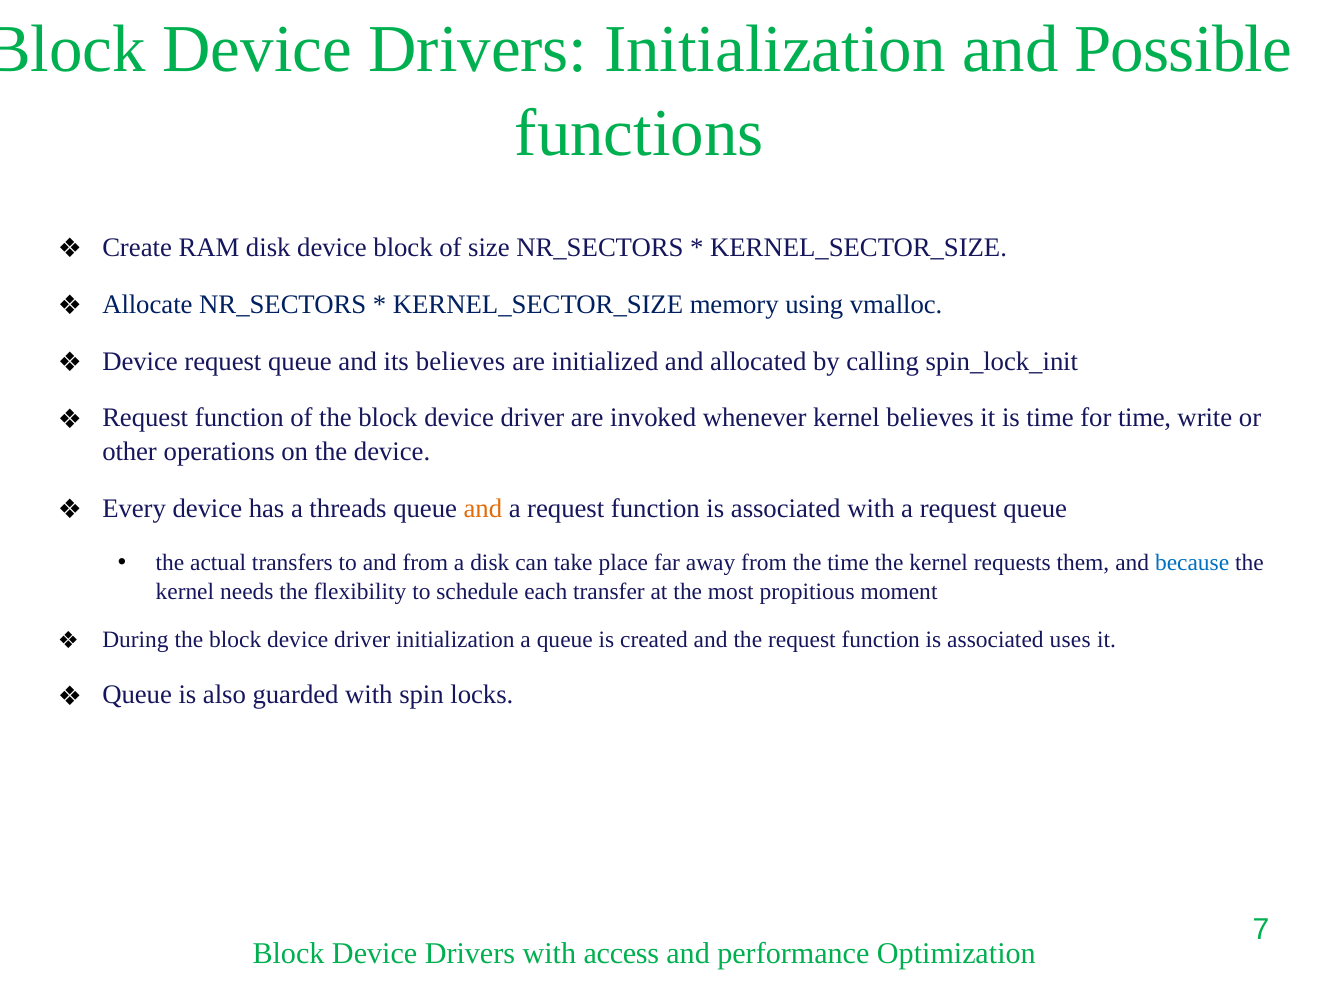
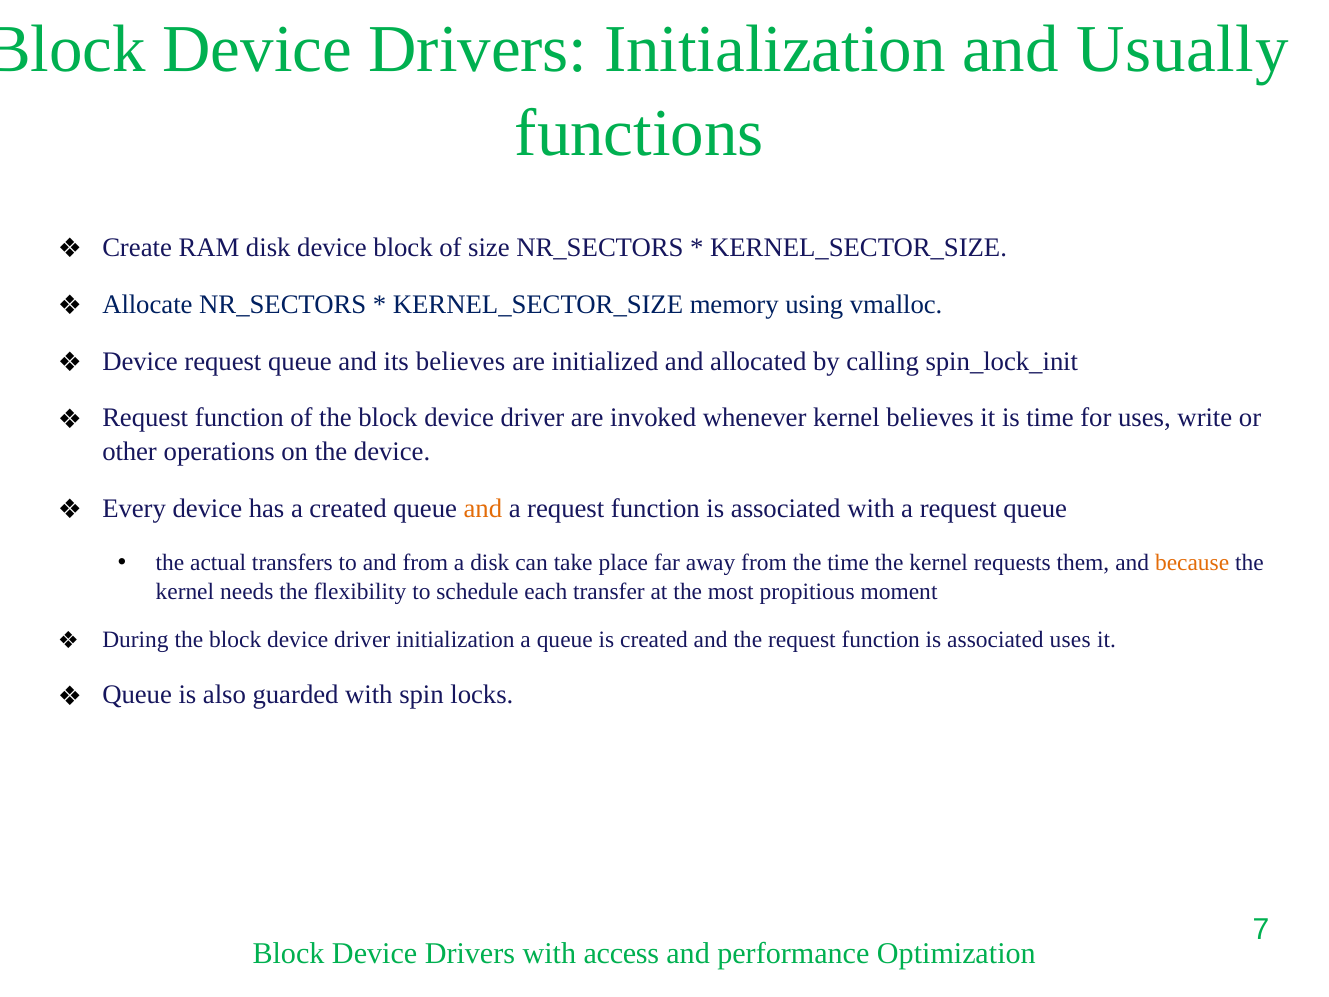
Possible: Possible -> Usually (1183, 49)
for time: time -> uses (1144, 418)
a threads: threads -> created (348, 508)
because colour: blue -> orange (1192, 563)
